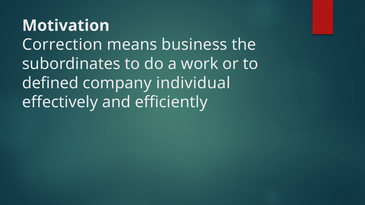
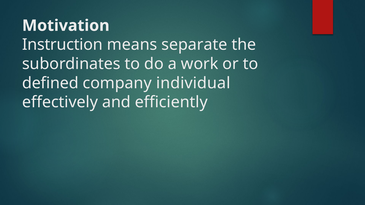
Correction: Correction -> Instruction (62, 45)
business: business -> separate (194, 45)
